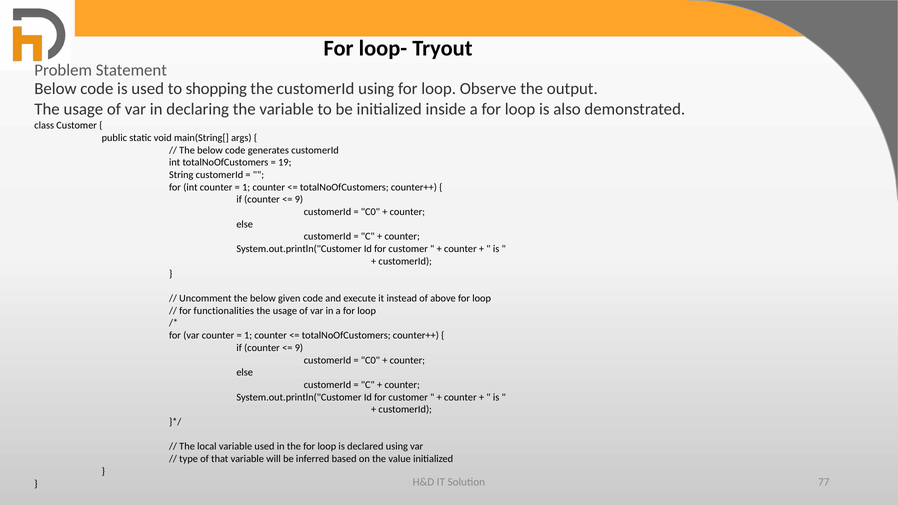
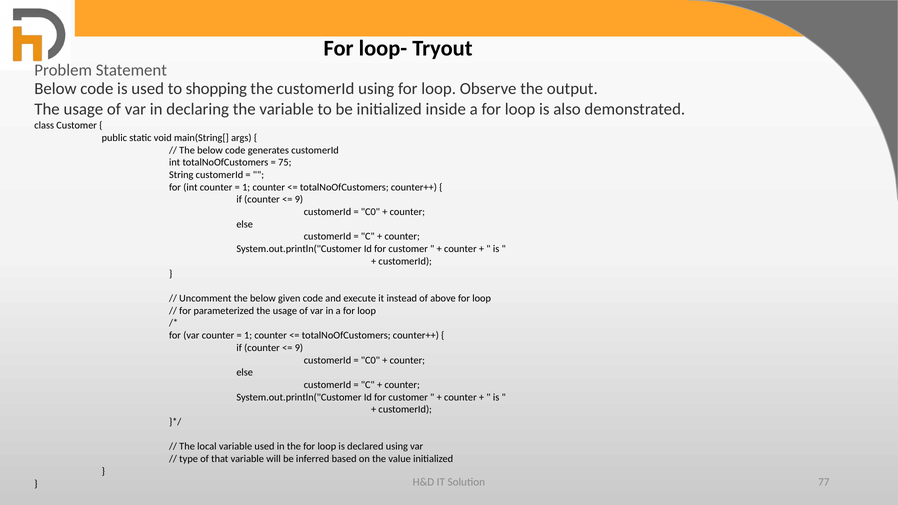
19: 19 -> 75 (285, 163)
functionalities: functionalities -> parameterized (224, 311)
